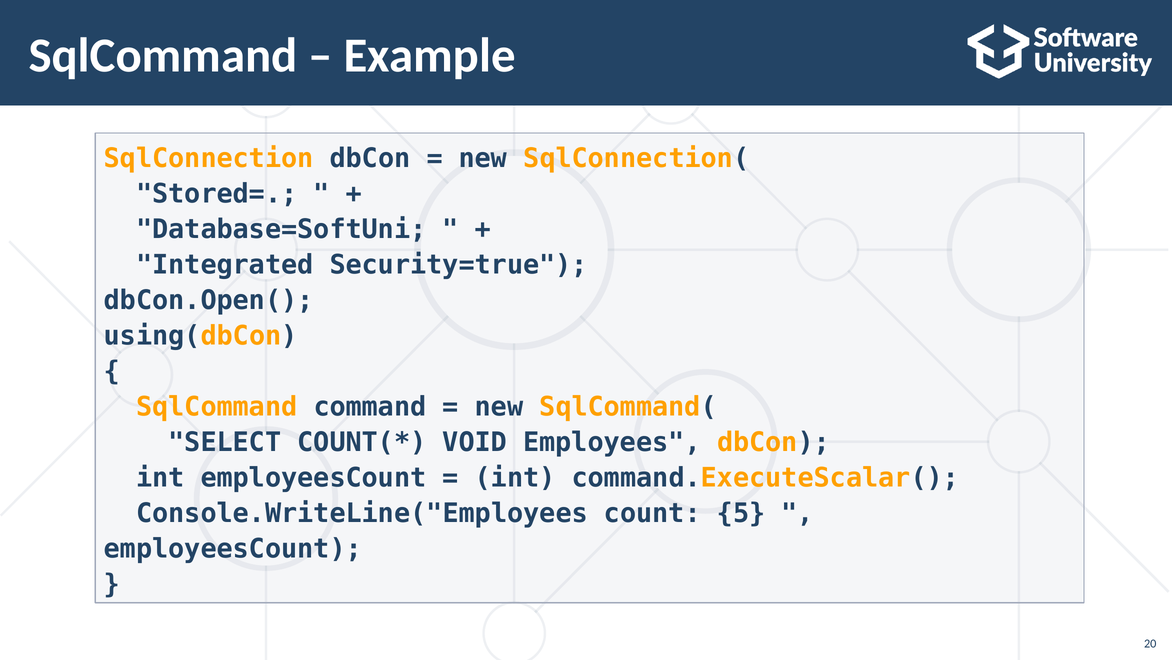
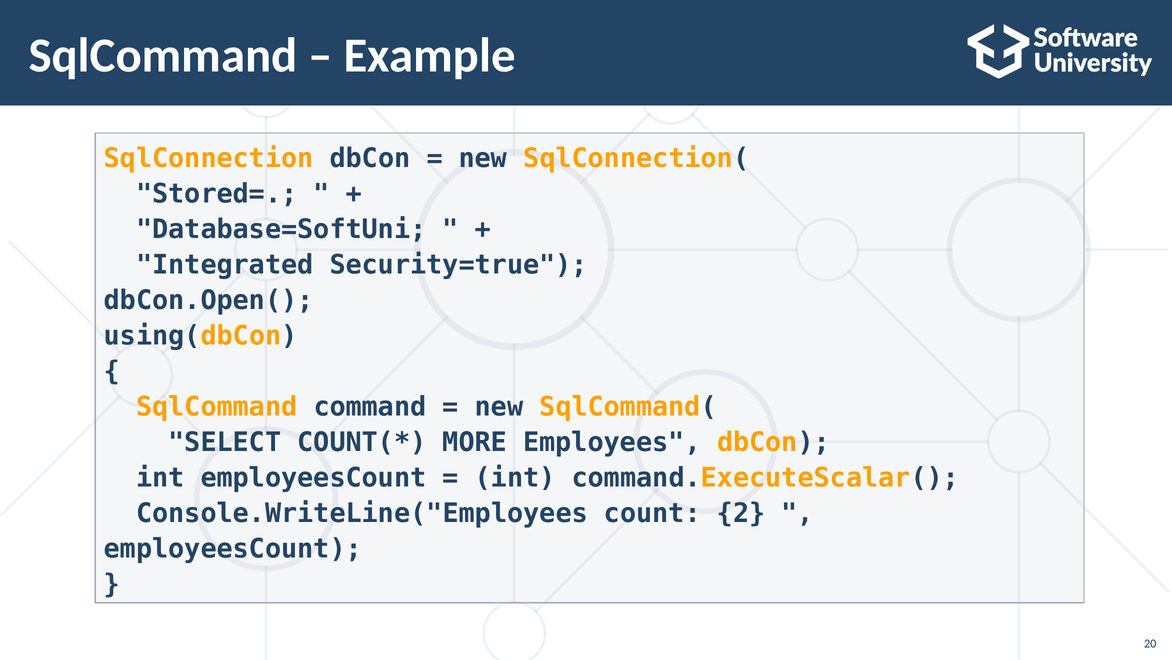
VOID: VOID -> MORE (475, 442)
5: 5 -> 2 (741, 513)
